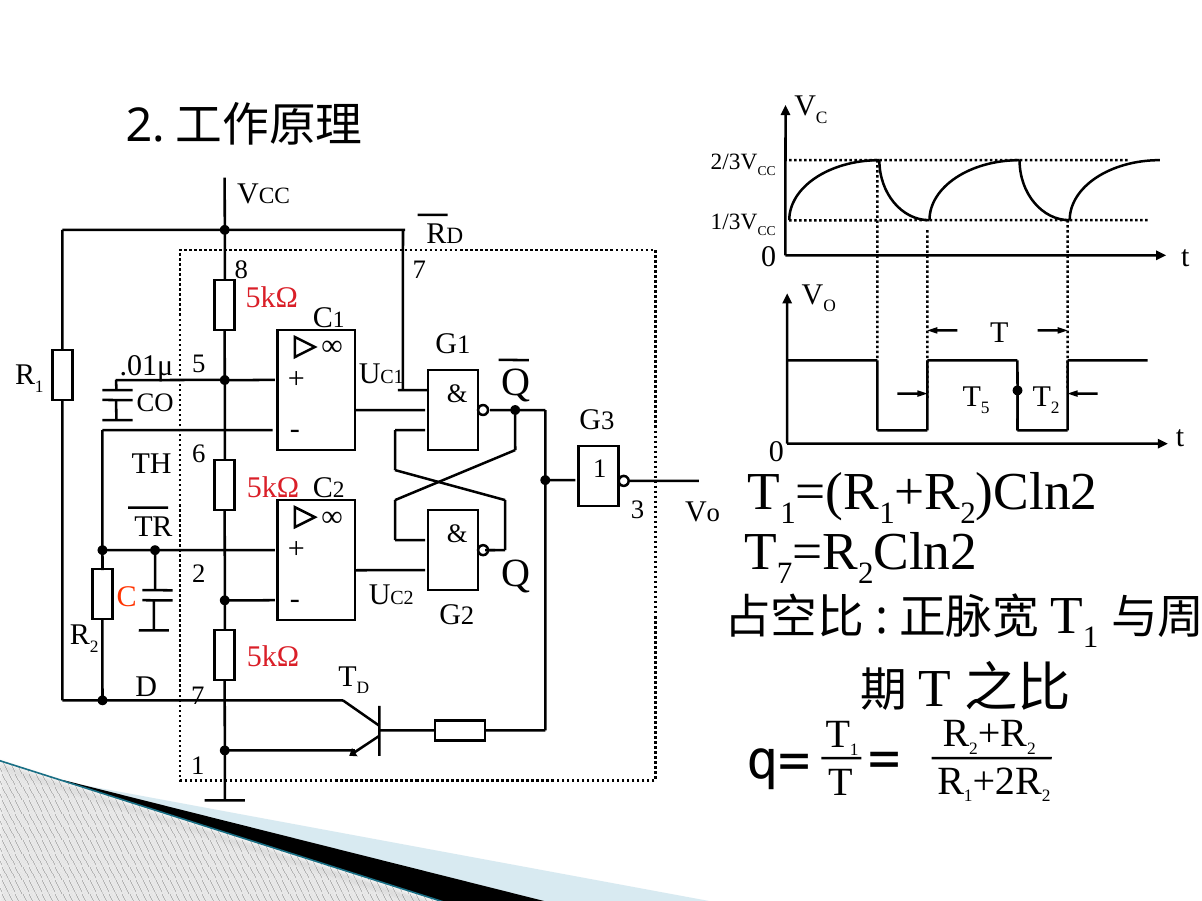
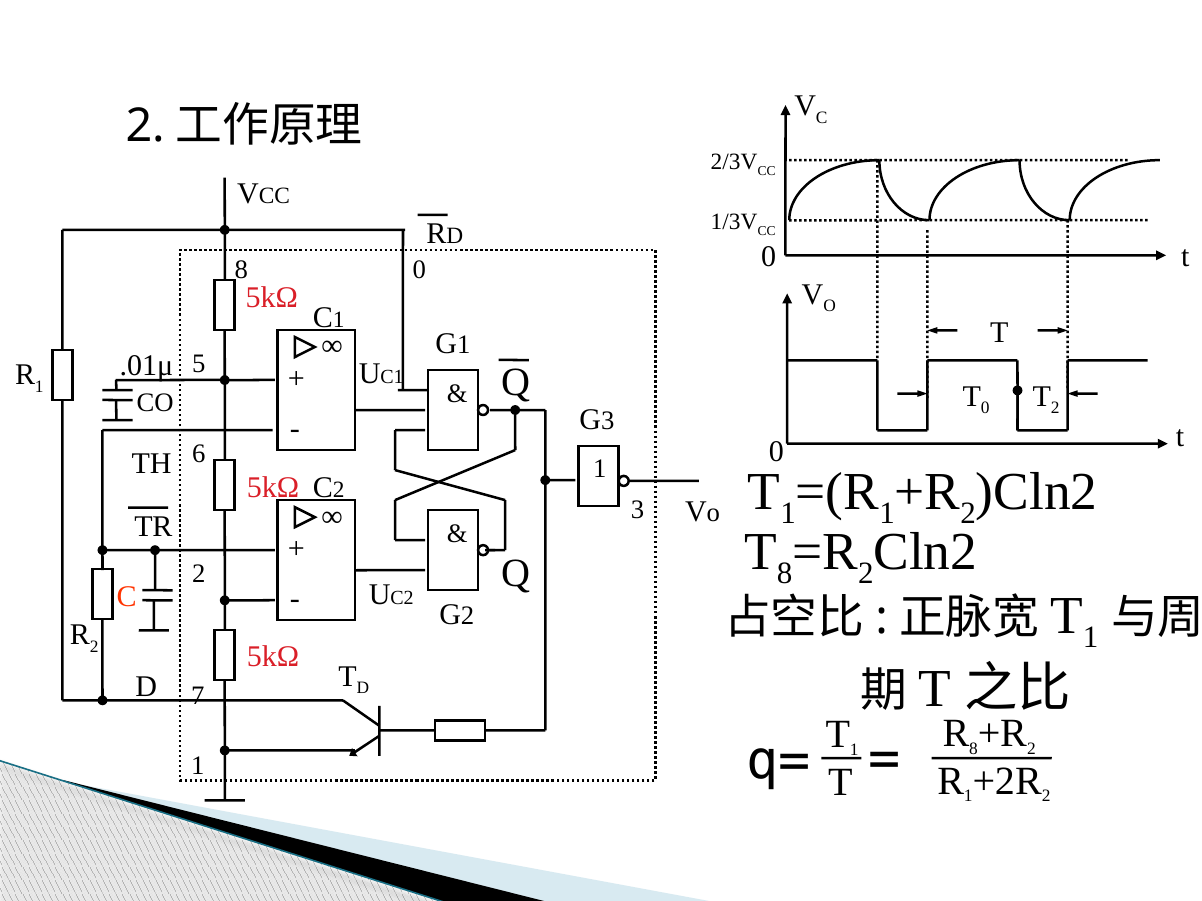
8 7: 7 -> 0 (419, 270)
5: 5 -> 0 (985, 408)
T 7: 7 -> 8 (785, 573)
2: 2 -> 8 (974, 749)
